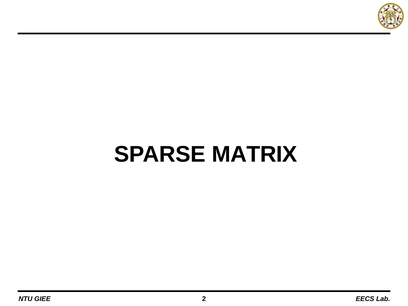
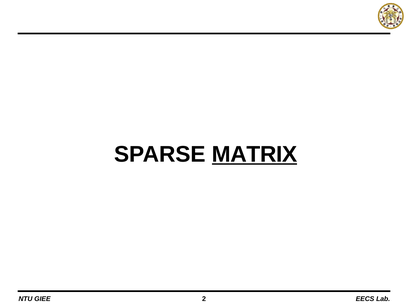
MATRIX underline: none -> present (255, 154)
